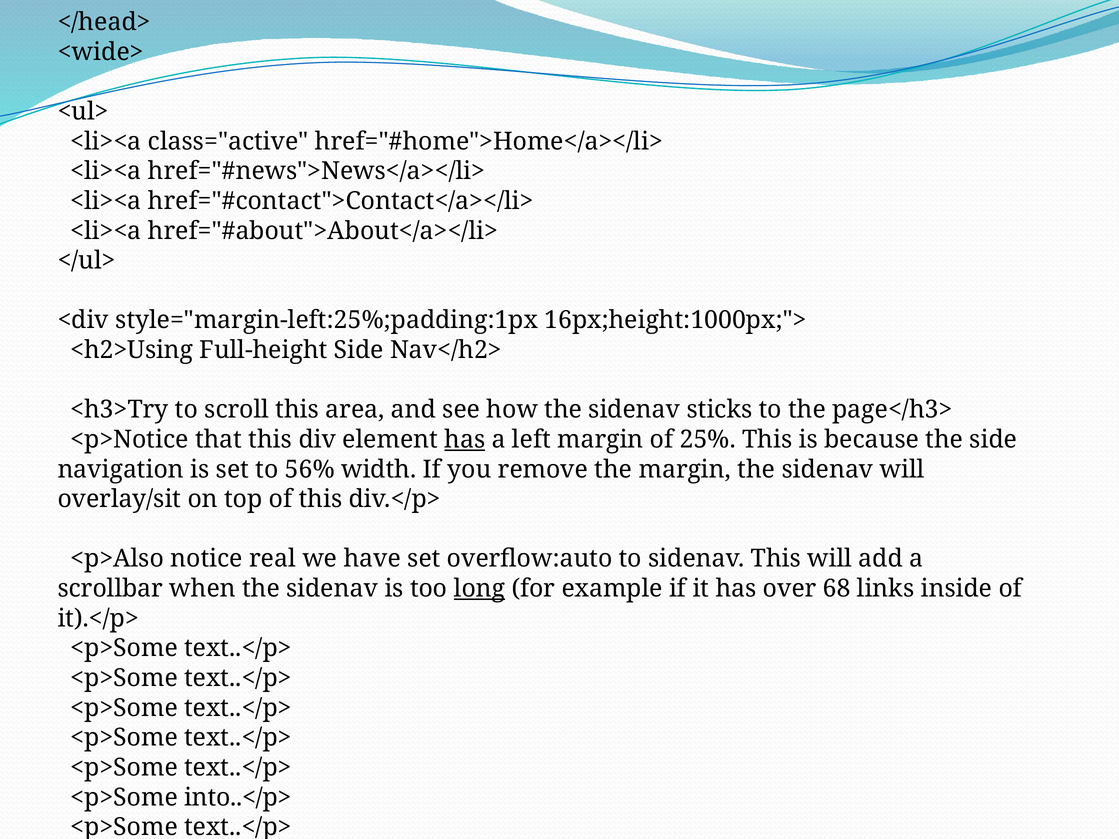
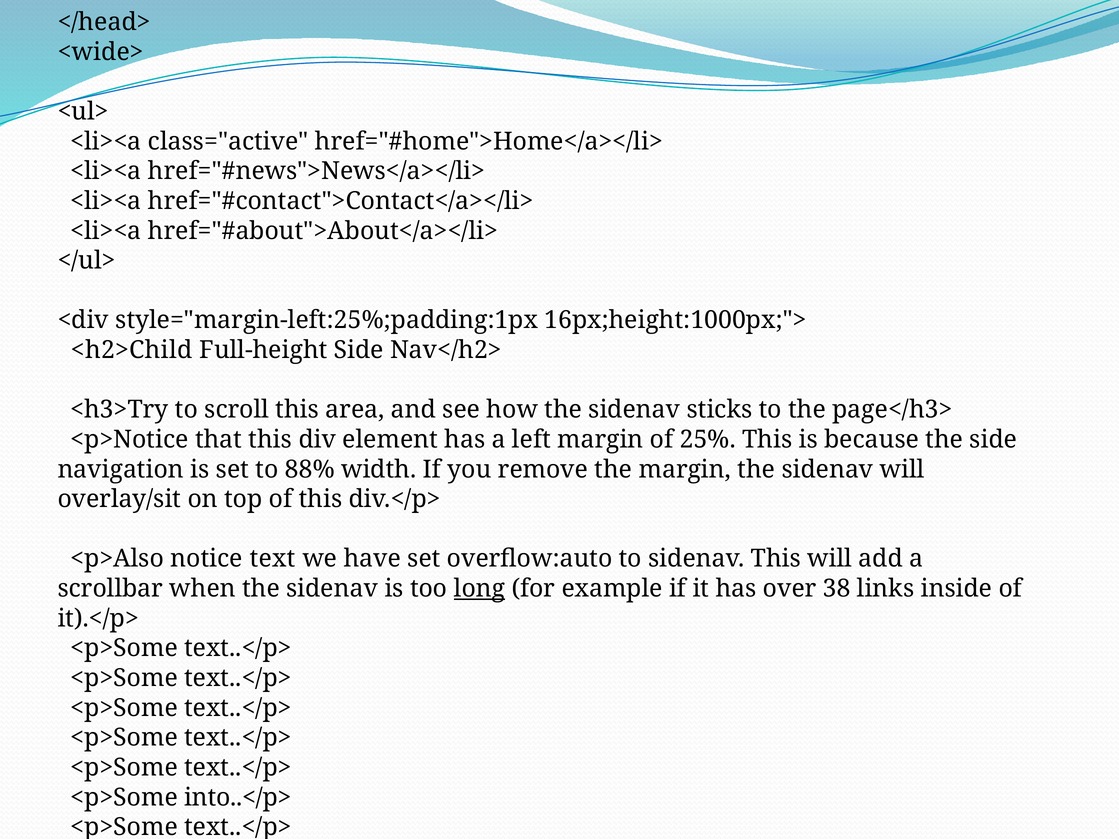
<h2>Using: <h2>Using -> <h2>Child (132, 350)
has underline: present -> none (465, 440)
56%: 56% -> 88% (310, 469)
real: real -> text (272, 559)
68: 68 -> 38 (837, 589)
